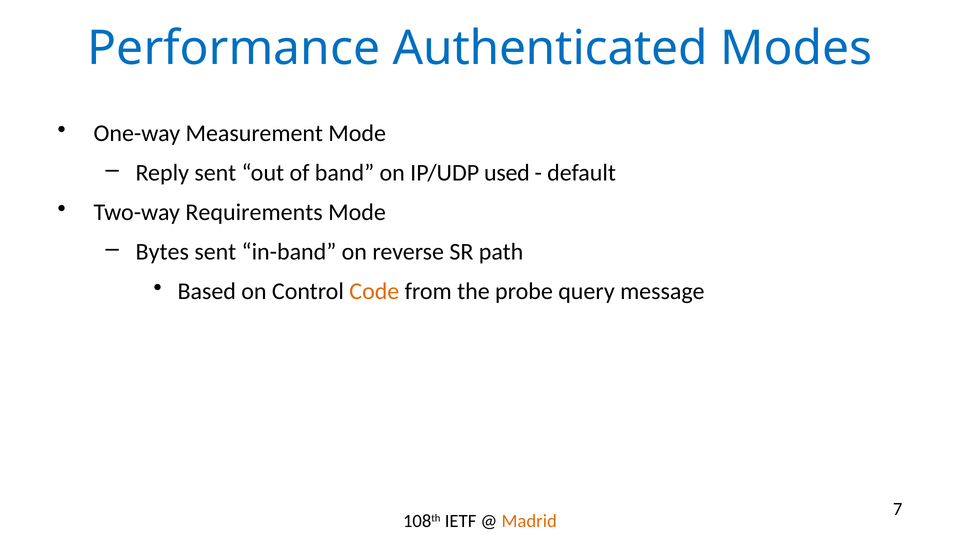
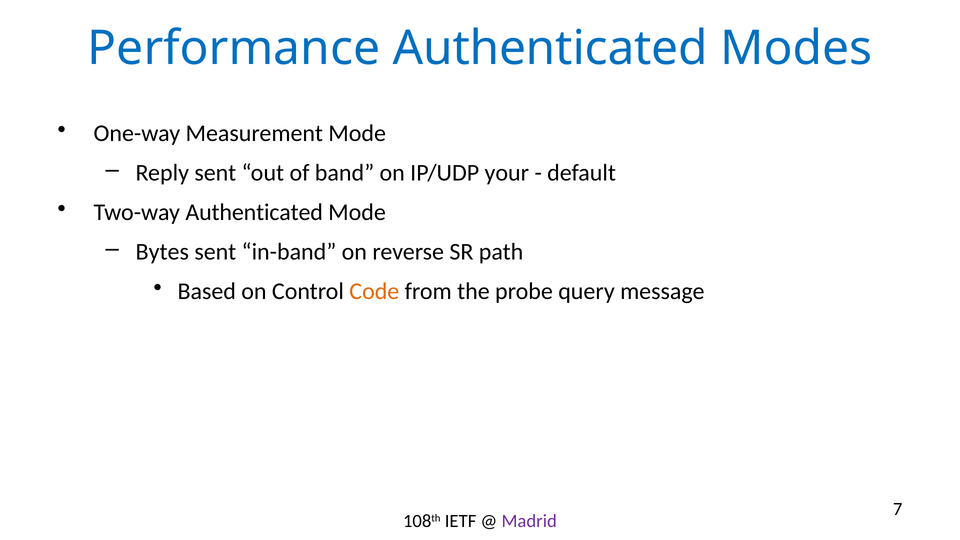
used: used -> your (507, 173)
Two-way Requirements: Requirements -> Authenticated (254, 213)
Madrid colour: orange -> purple (529, 521)
